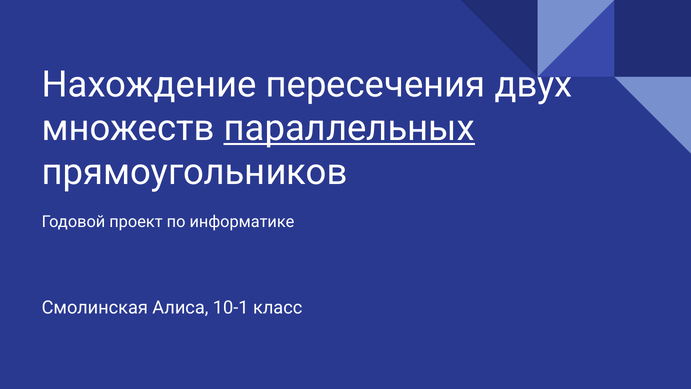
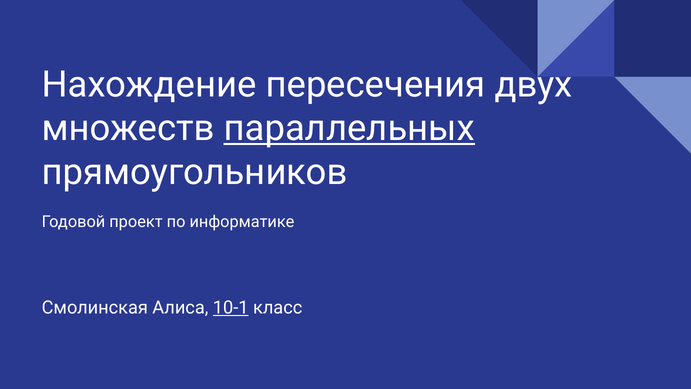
10-1 underline: none -> present (231, 307)
